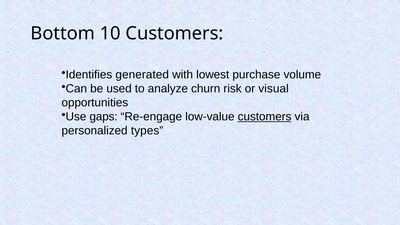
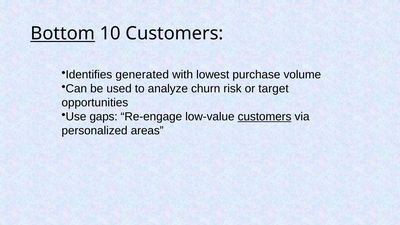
Bottom underline: none -> present (63, 34)
visual: visual -> target (274, 89)
types: types -> areas (147, 131)
